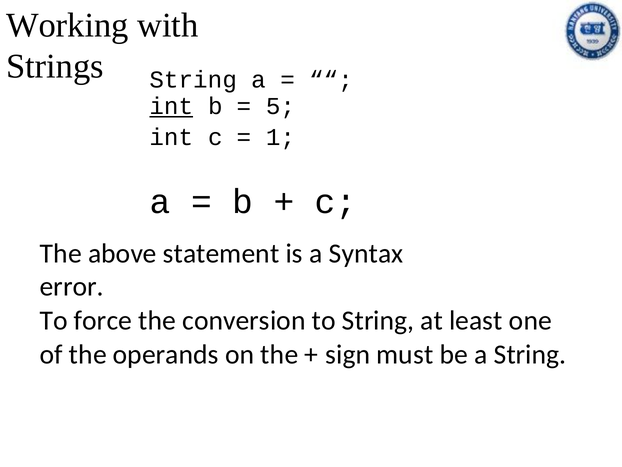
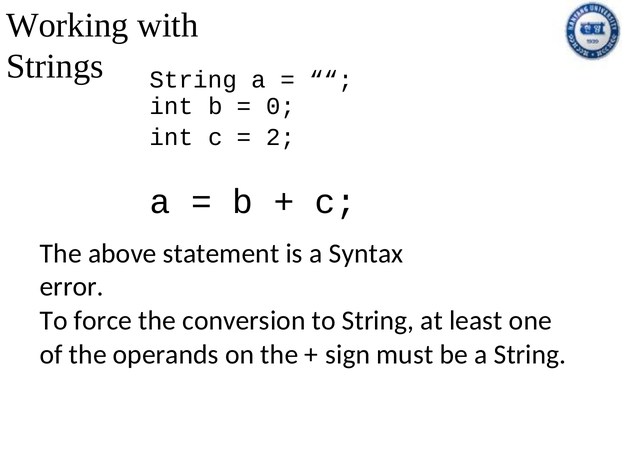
int underline: present -> none (171, 106)
5: 5 -> 0 (280, 106)
1: 1 -> 2 (280, 137)
